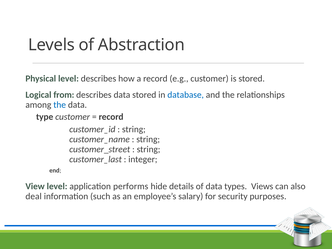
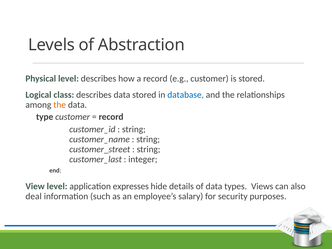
from: from -> class (64, 95)
the colour: blue -> orange (60, 105)
performs: performs -> expresses (131, 186)
